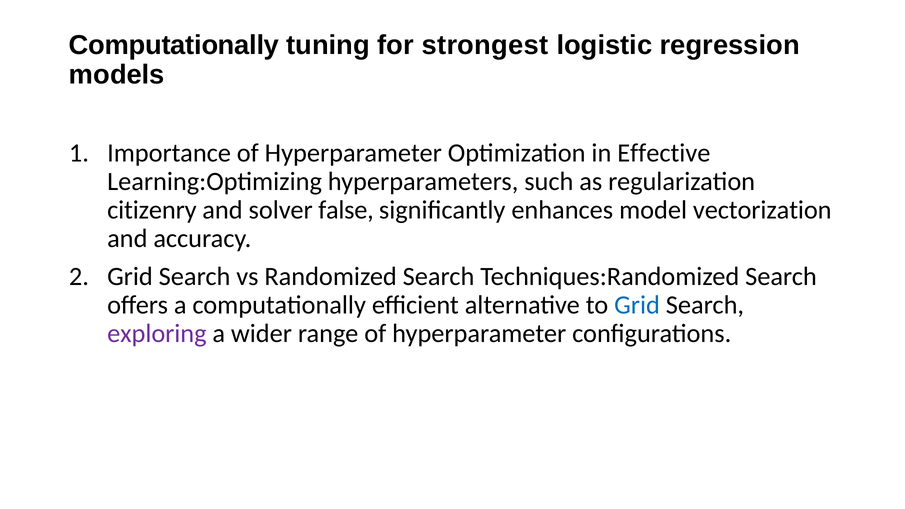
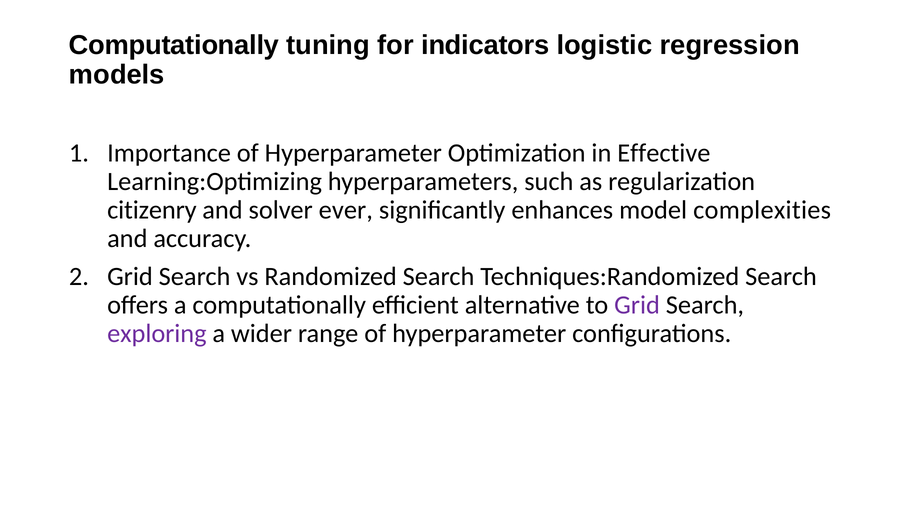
strongest: strongest -> indicators (485, 45)
false: false -> ever (346, 210)
vectorization: vectorization -> complexities (762, 210)
Grid colour: blue -> purple (637, 305)
